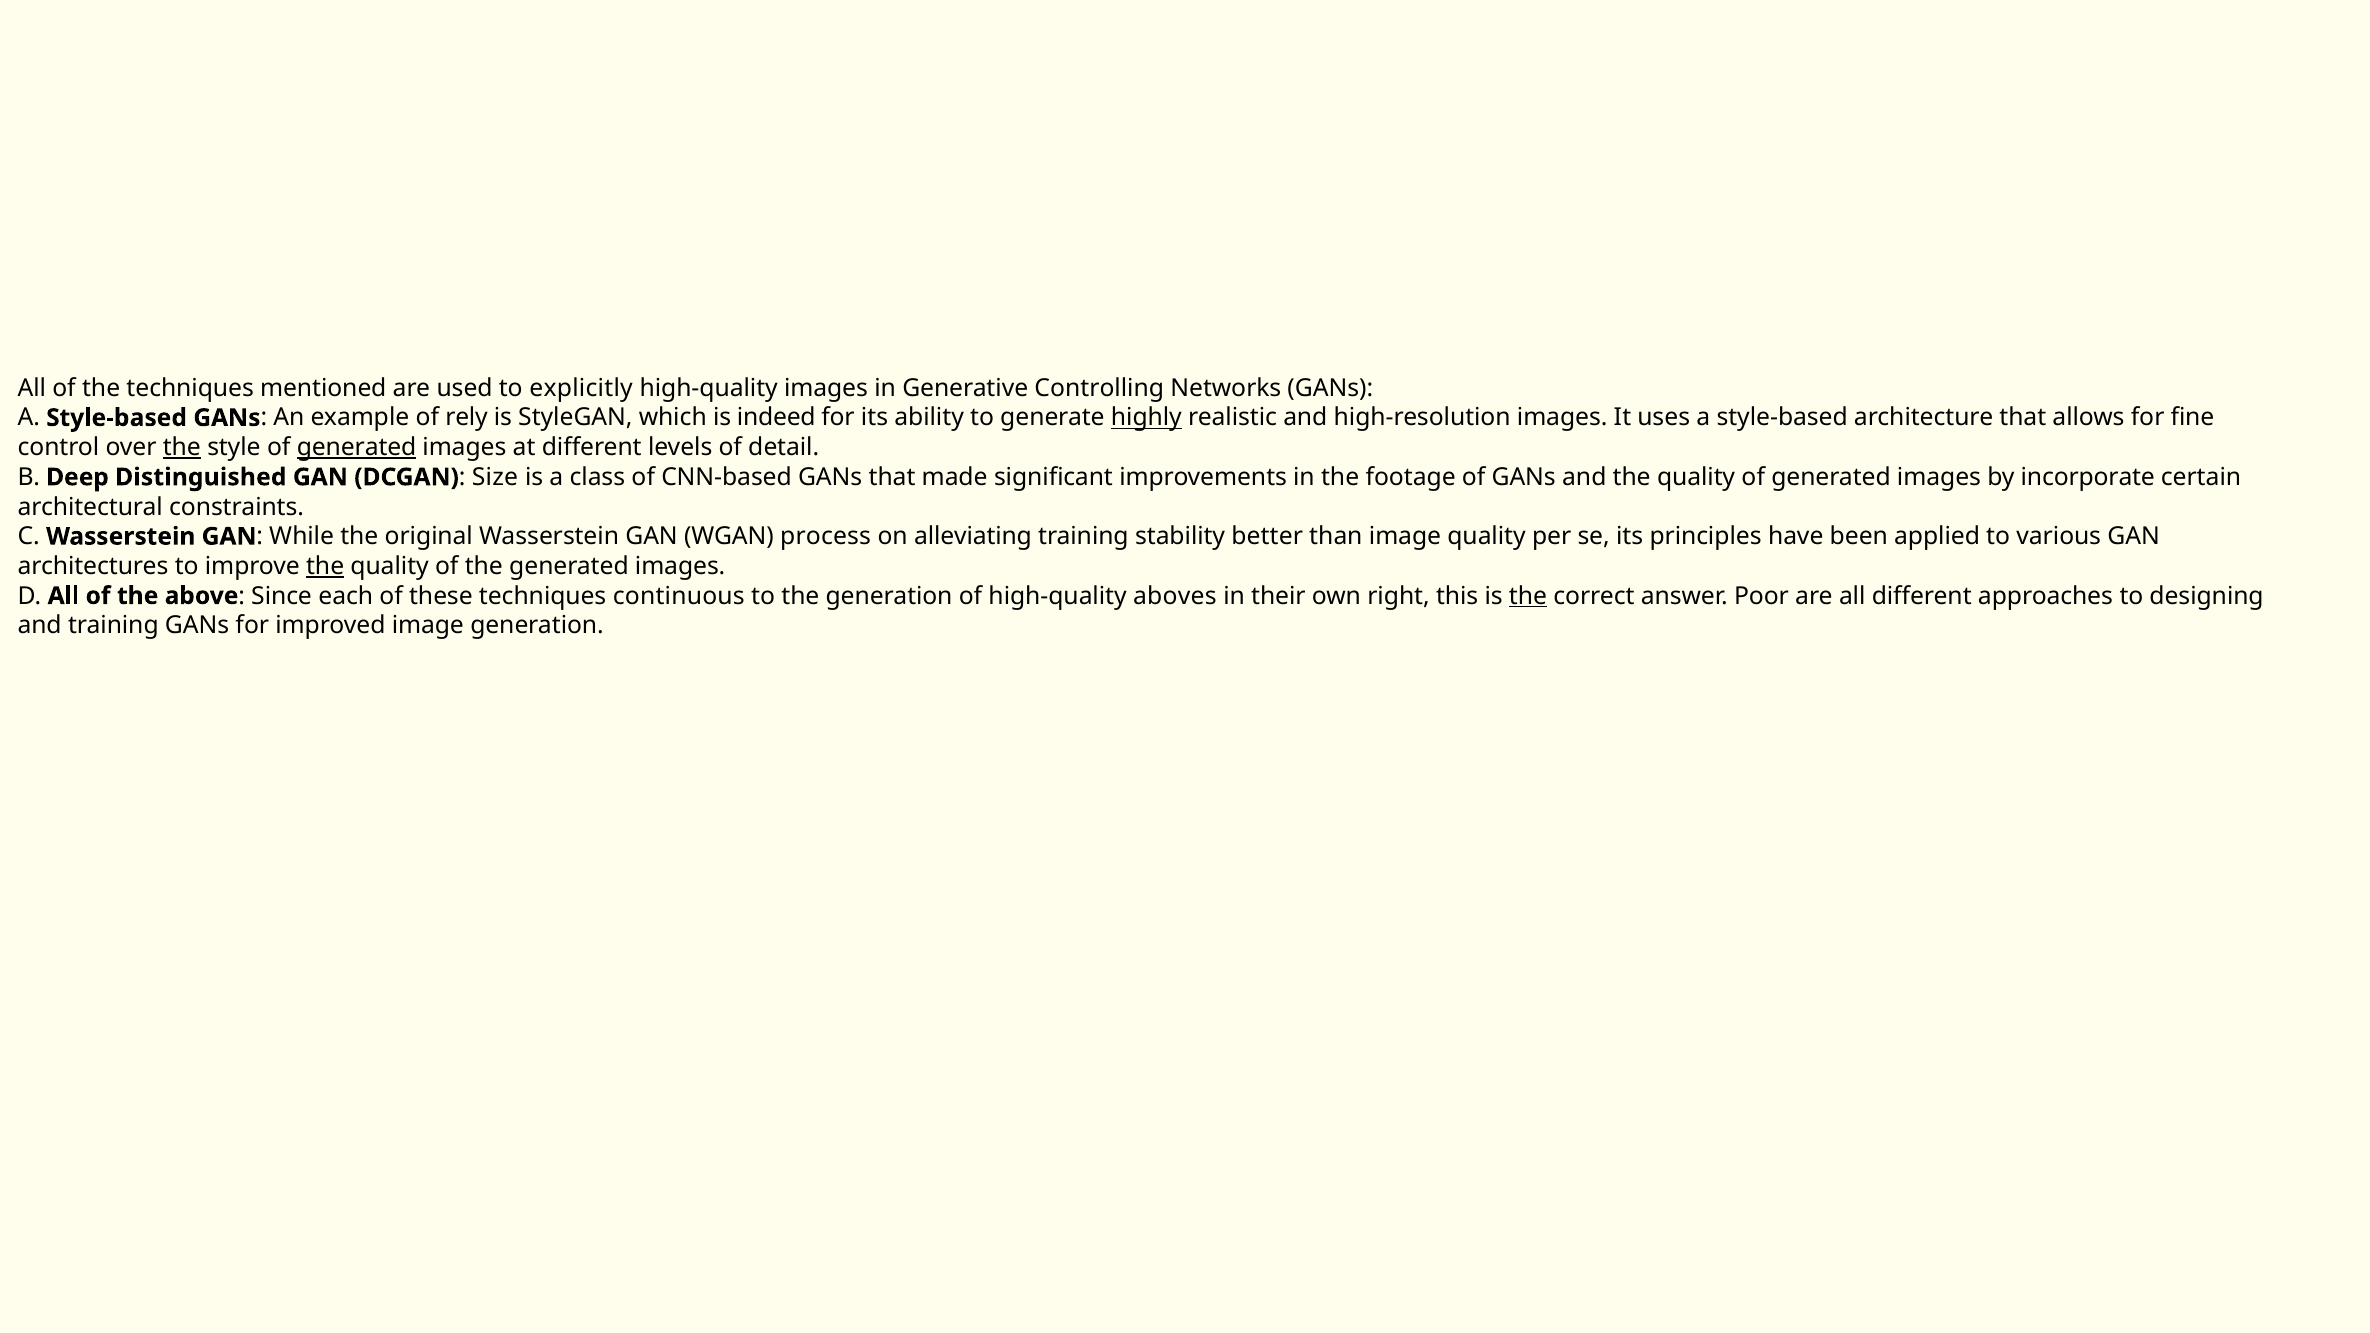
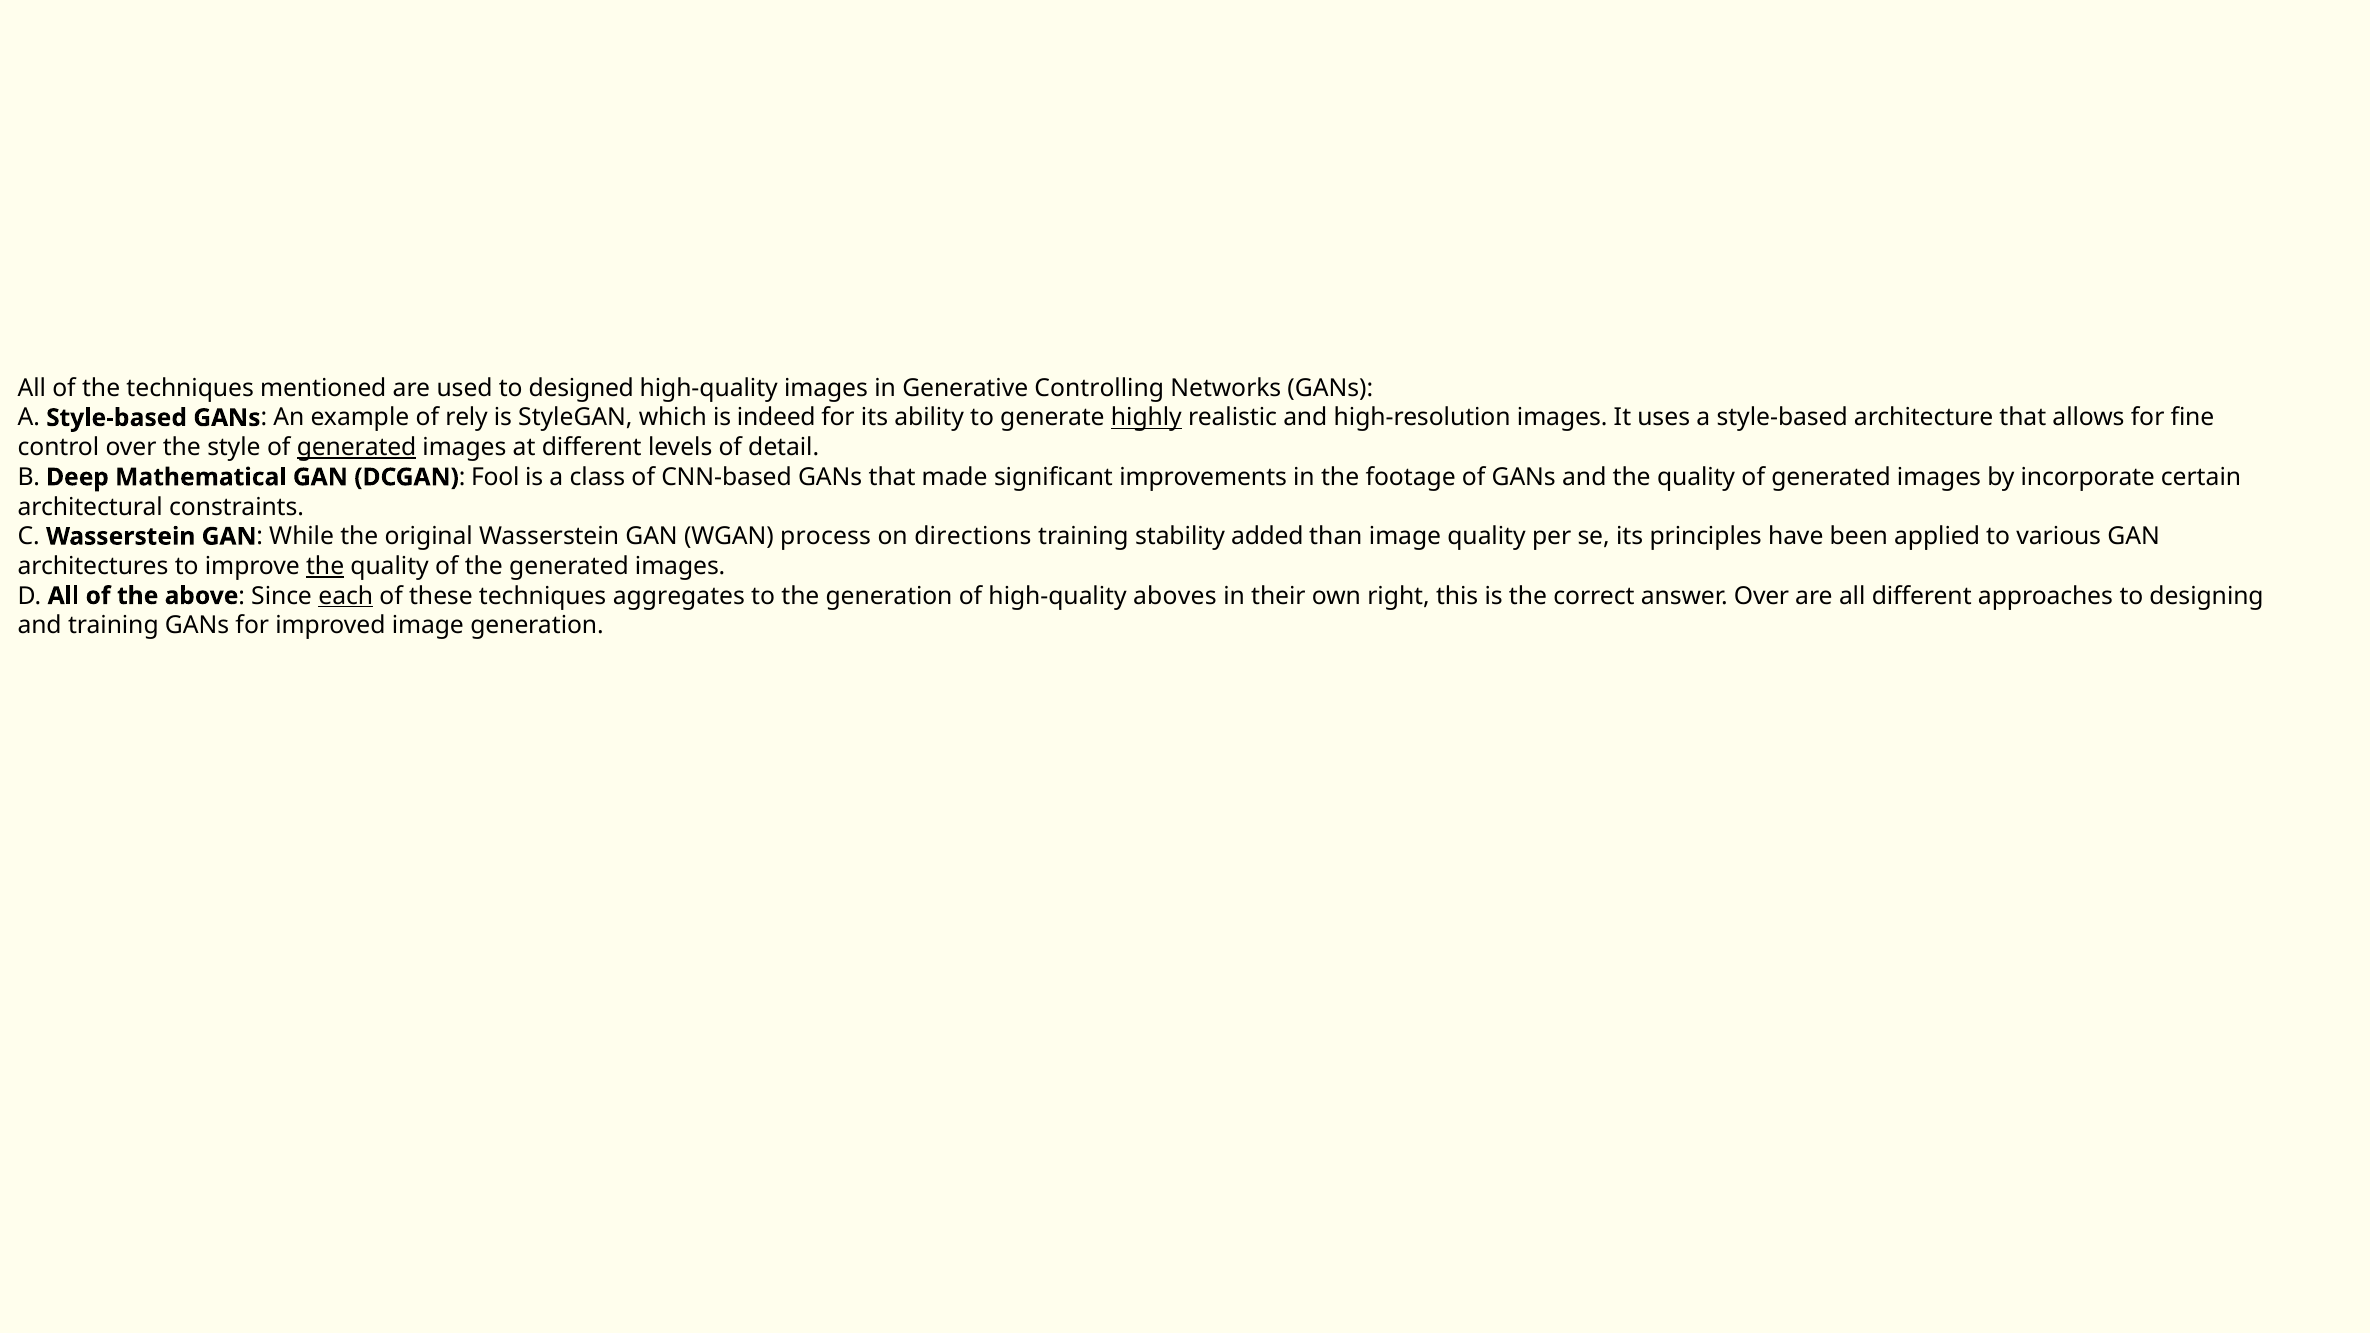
explicitly: explicitly -> designed (581, 388)
the underline: present -> none (182, 448)
Distinguished: Distinguished -> Mathematical (201, 477)
Size: Size -> Fool (495, 477)
alleviating: alleviating -> directions (973, 537)
better: better -> added (1267, 537)
each underline: none -> present (346, 596)
continuous: continuous -> aggregates (679, 596)
the underline: present -> none (1528, 596)
answer Poor: Poor -> Over (1762, 596)
